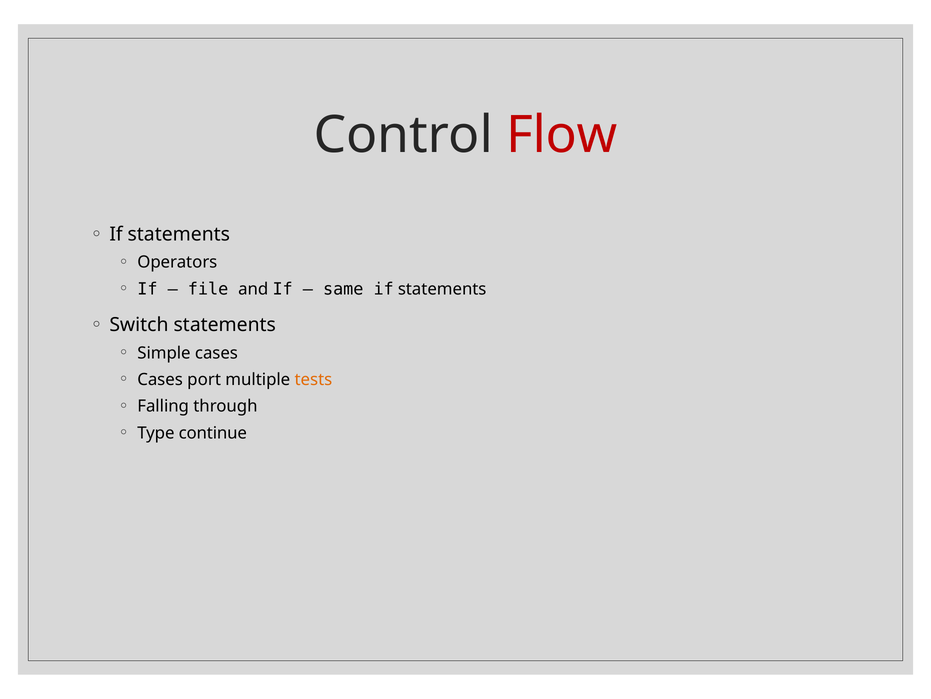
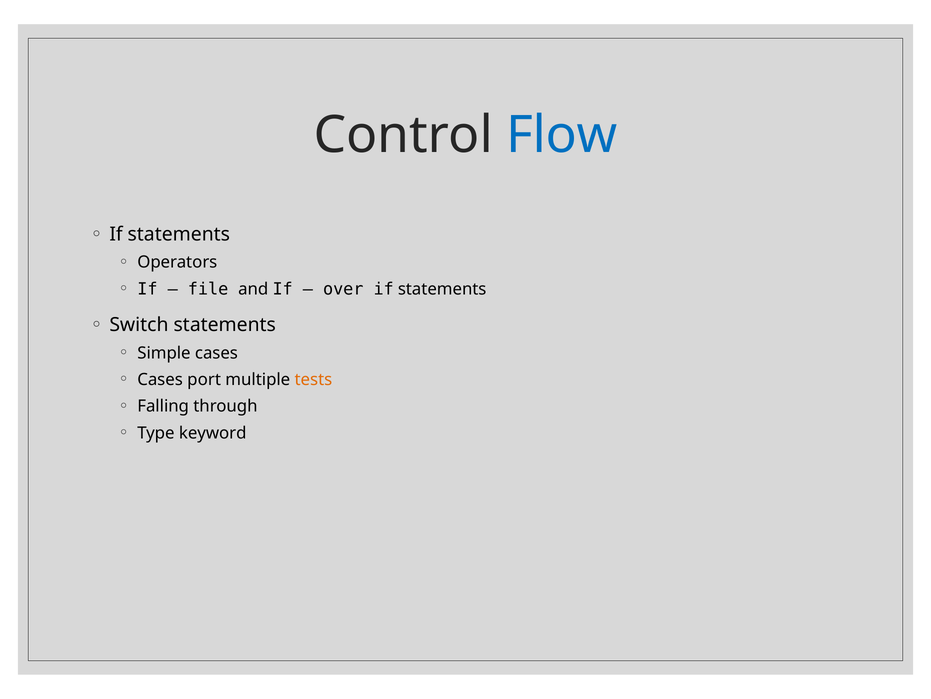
Flow colour: red -> blue (562, 135)
same: same -> over (343, 289)
continue: continue -> keyword (213, 433)
